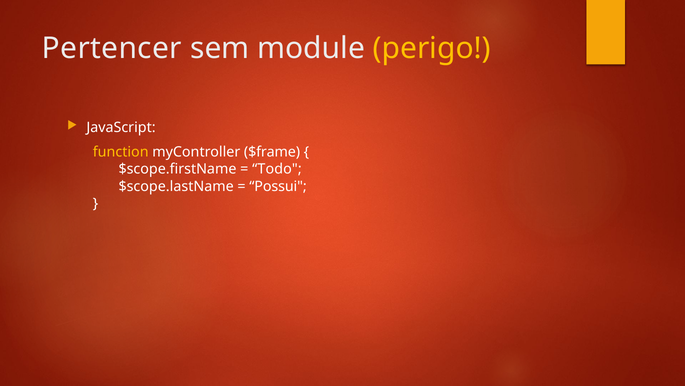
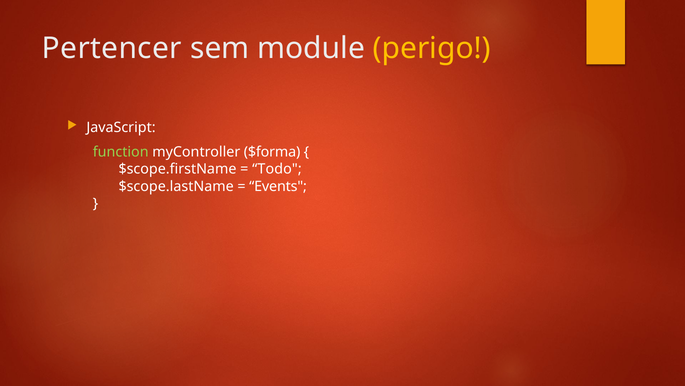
function colour: yellow -> light green (121, 152)
$frame: $frame -> $forma (272, 152)
Possui: Possui -> Events (278, 186)
